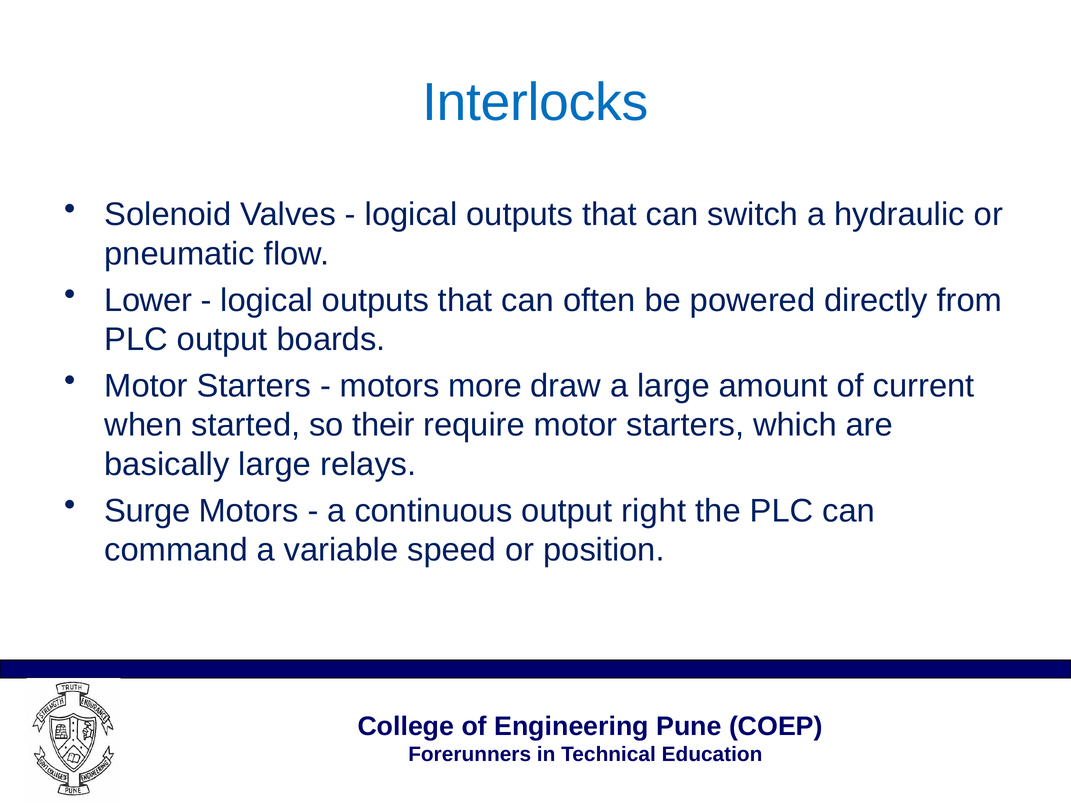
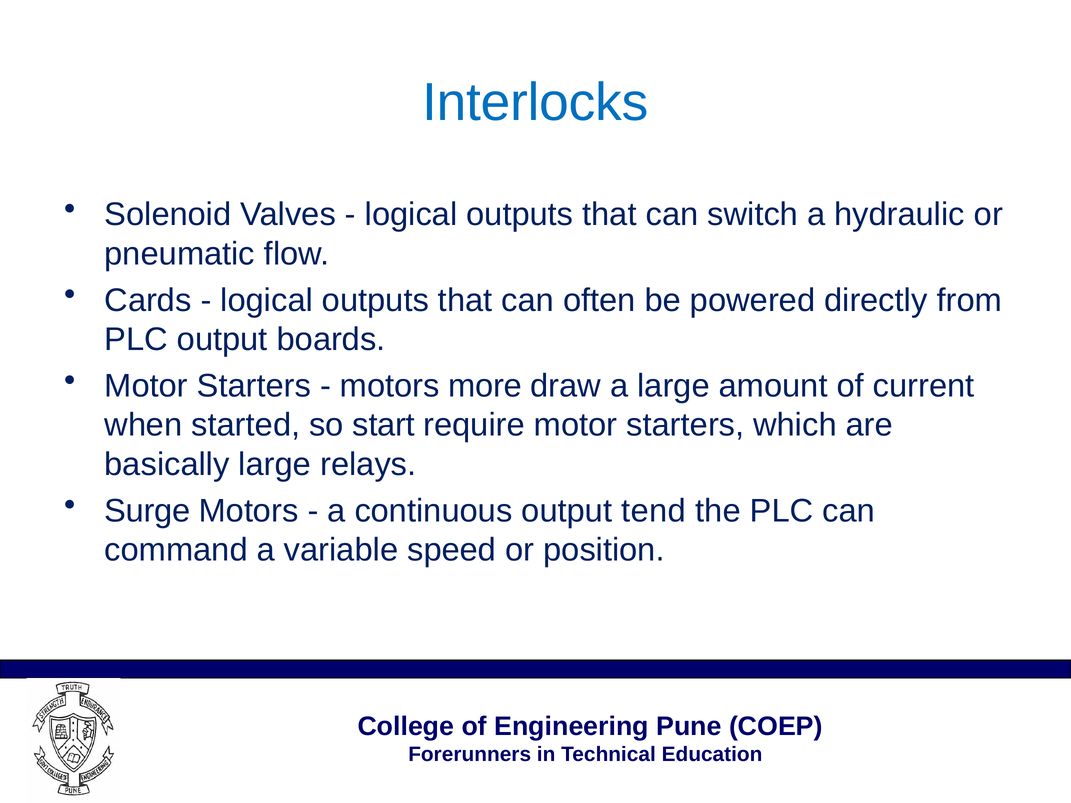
Lower: Lower -> Cards (148, 300)
their: their -> start (384, 425)
right: right -> tend (654, 511)
